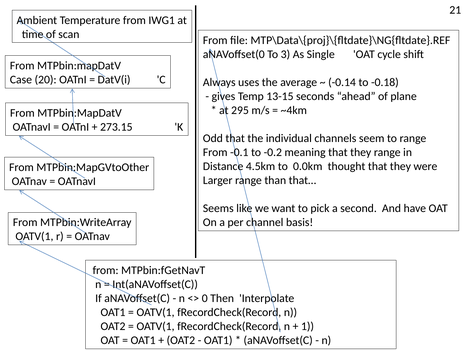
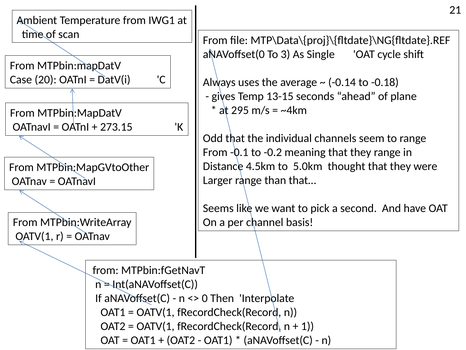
0.0km: 0.0km -> 5.0km (308, 166)
